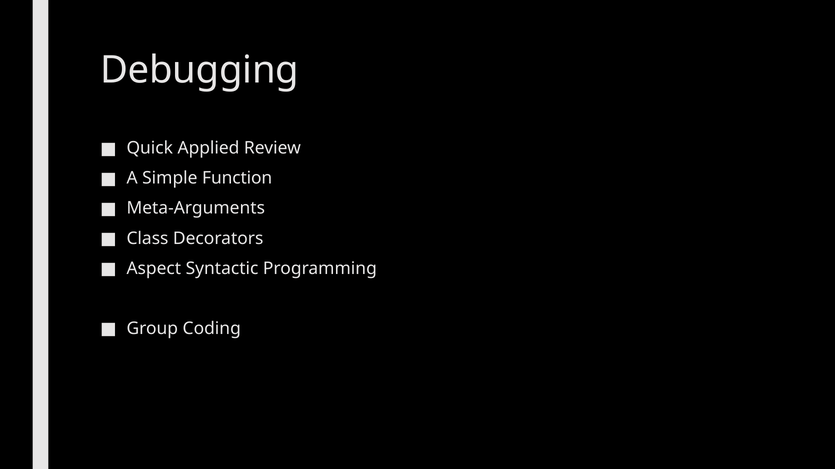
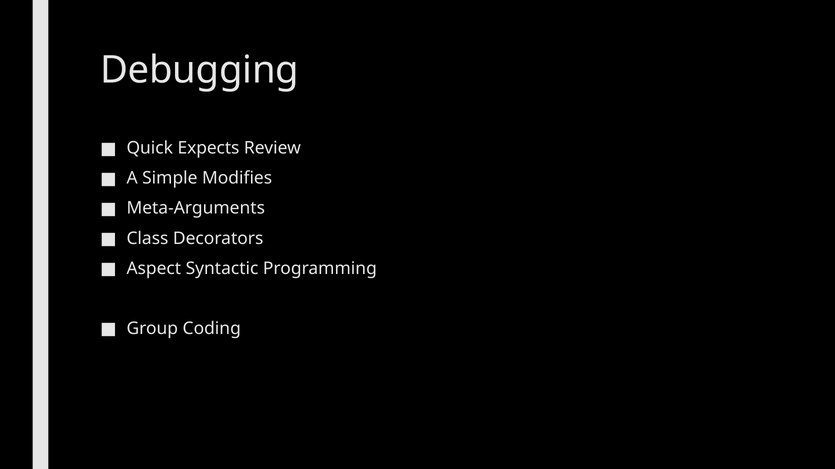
Applied: Applied -> Expects (208, 148)
Function: Function -> Modifies (237, 178)
